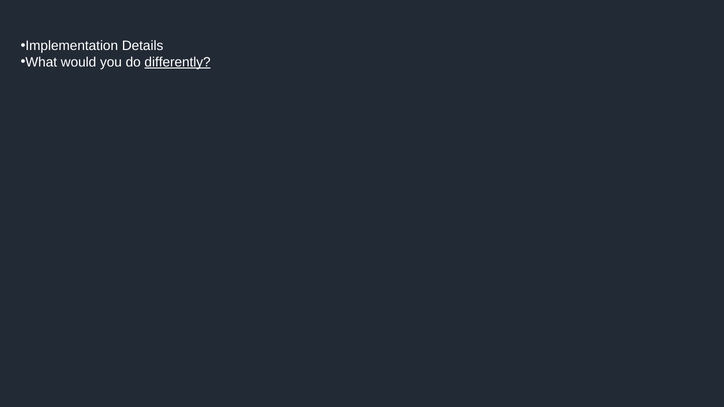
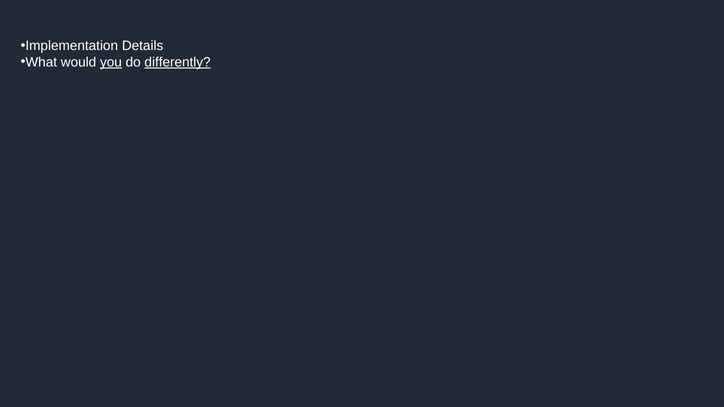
you underline: none -> present (111, 62)
